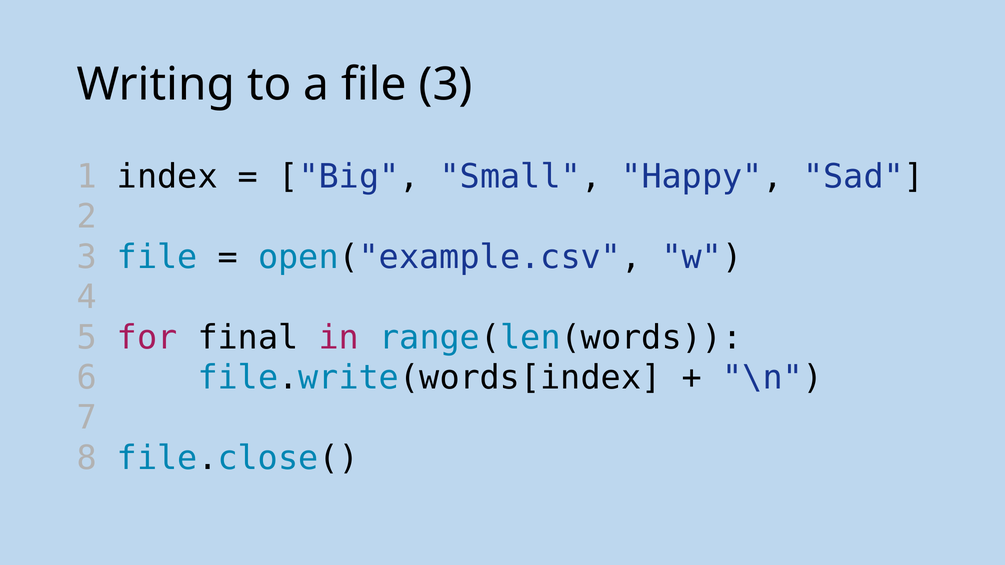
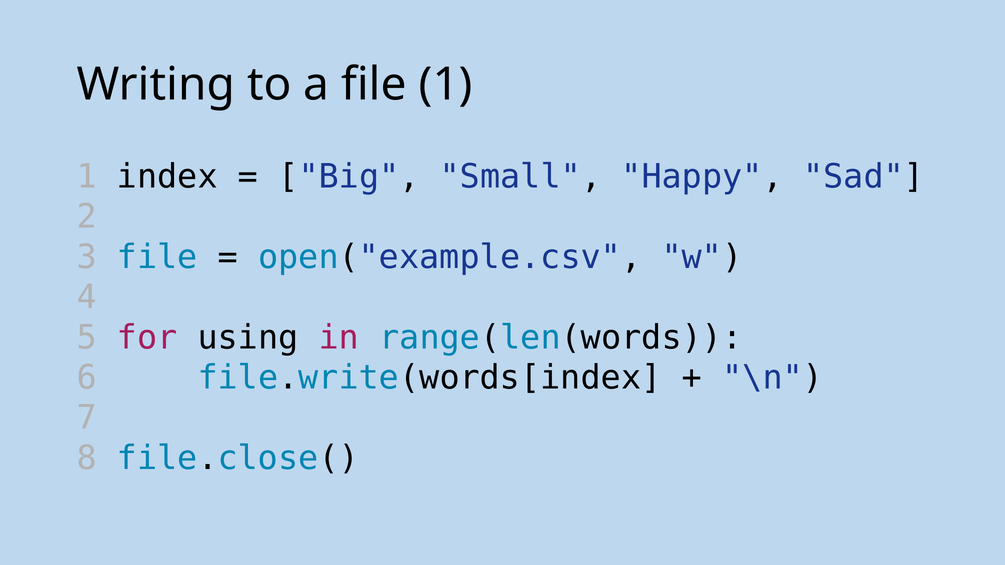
file 3: 3 -> 1 (446, 84)
final: final -> using (248, 338)
